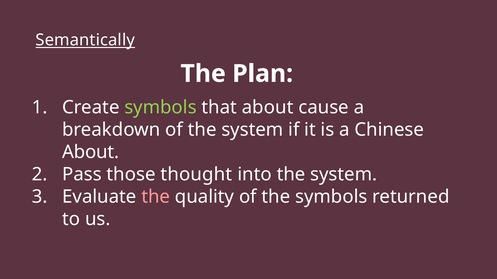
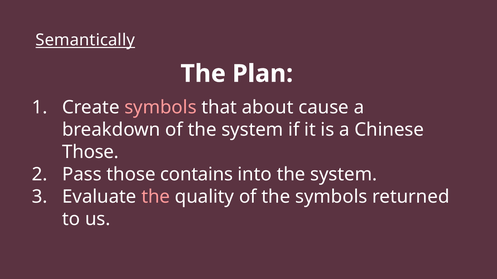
symbols colour: light green -> pink (161, 108)
About: About -> Those (91, 152)
thought: thought -> contains (197, 175)
